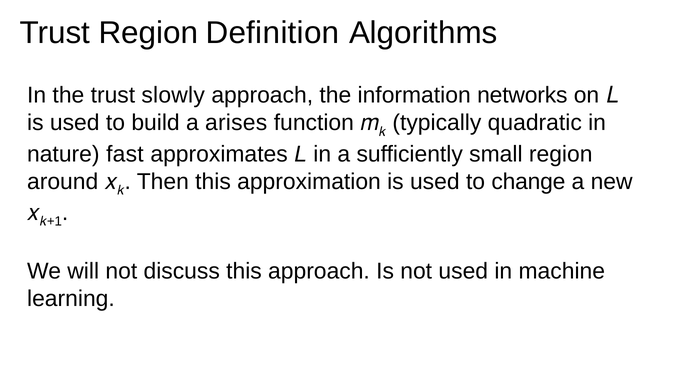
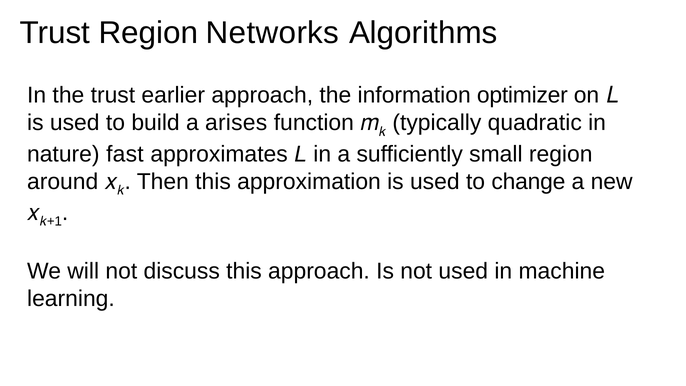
Definition: Definition -> Networks (272, 33)
slowly: slowly -> earlier (173, 95)
networks: networks -> optimizer (522, 95)
